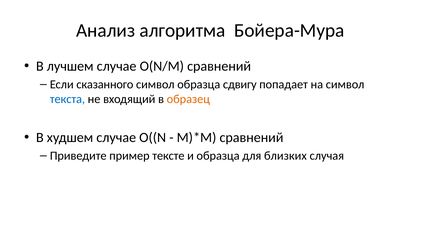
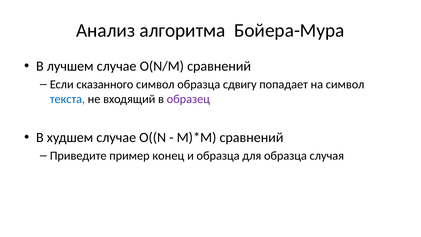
образец colour: orange -> purple (188, 99)
тексте: тексте -> конец (168, 156)
для близких: близких -> образца (285, 156)
